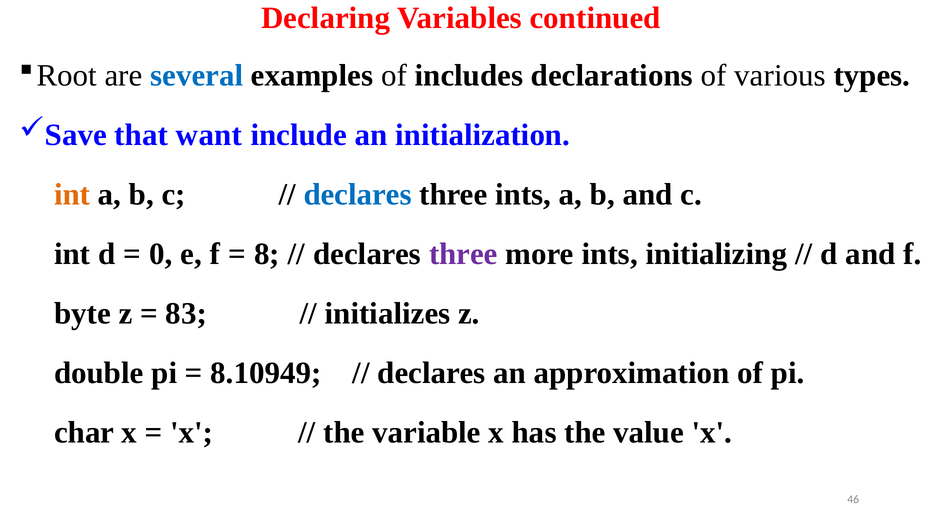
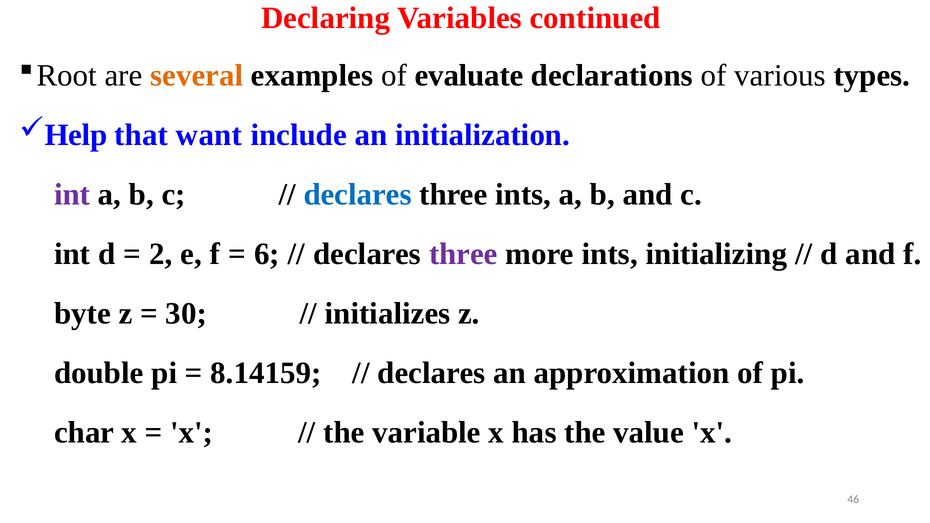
several colour: blue -> orange (197, 75)
includes: includes -> evaluate (469, 75)
Save: Save -> Help (76, 135)
int colour: orange -> purple (72, 194)
0: 0 -> 2 (161, 254)
8: 8 -> 6 (267, 254)
83: 83 -> 30 (186, 313)
8.10949: 8.10949 -> 8.14159 (266, 373)
